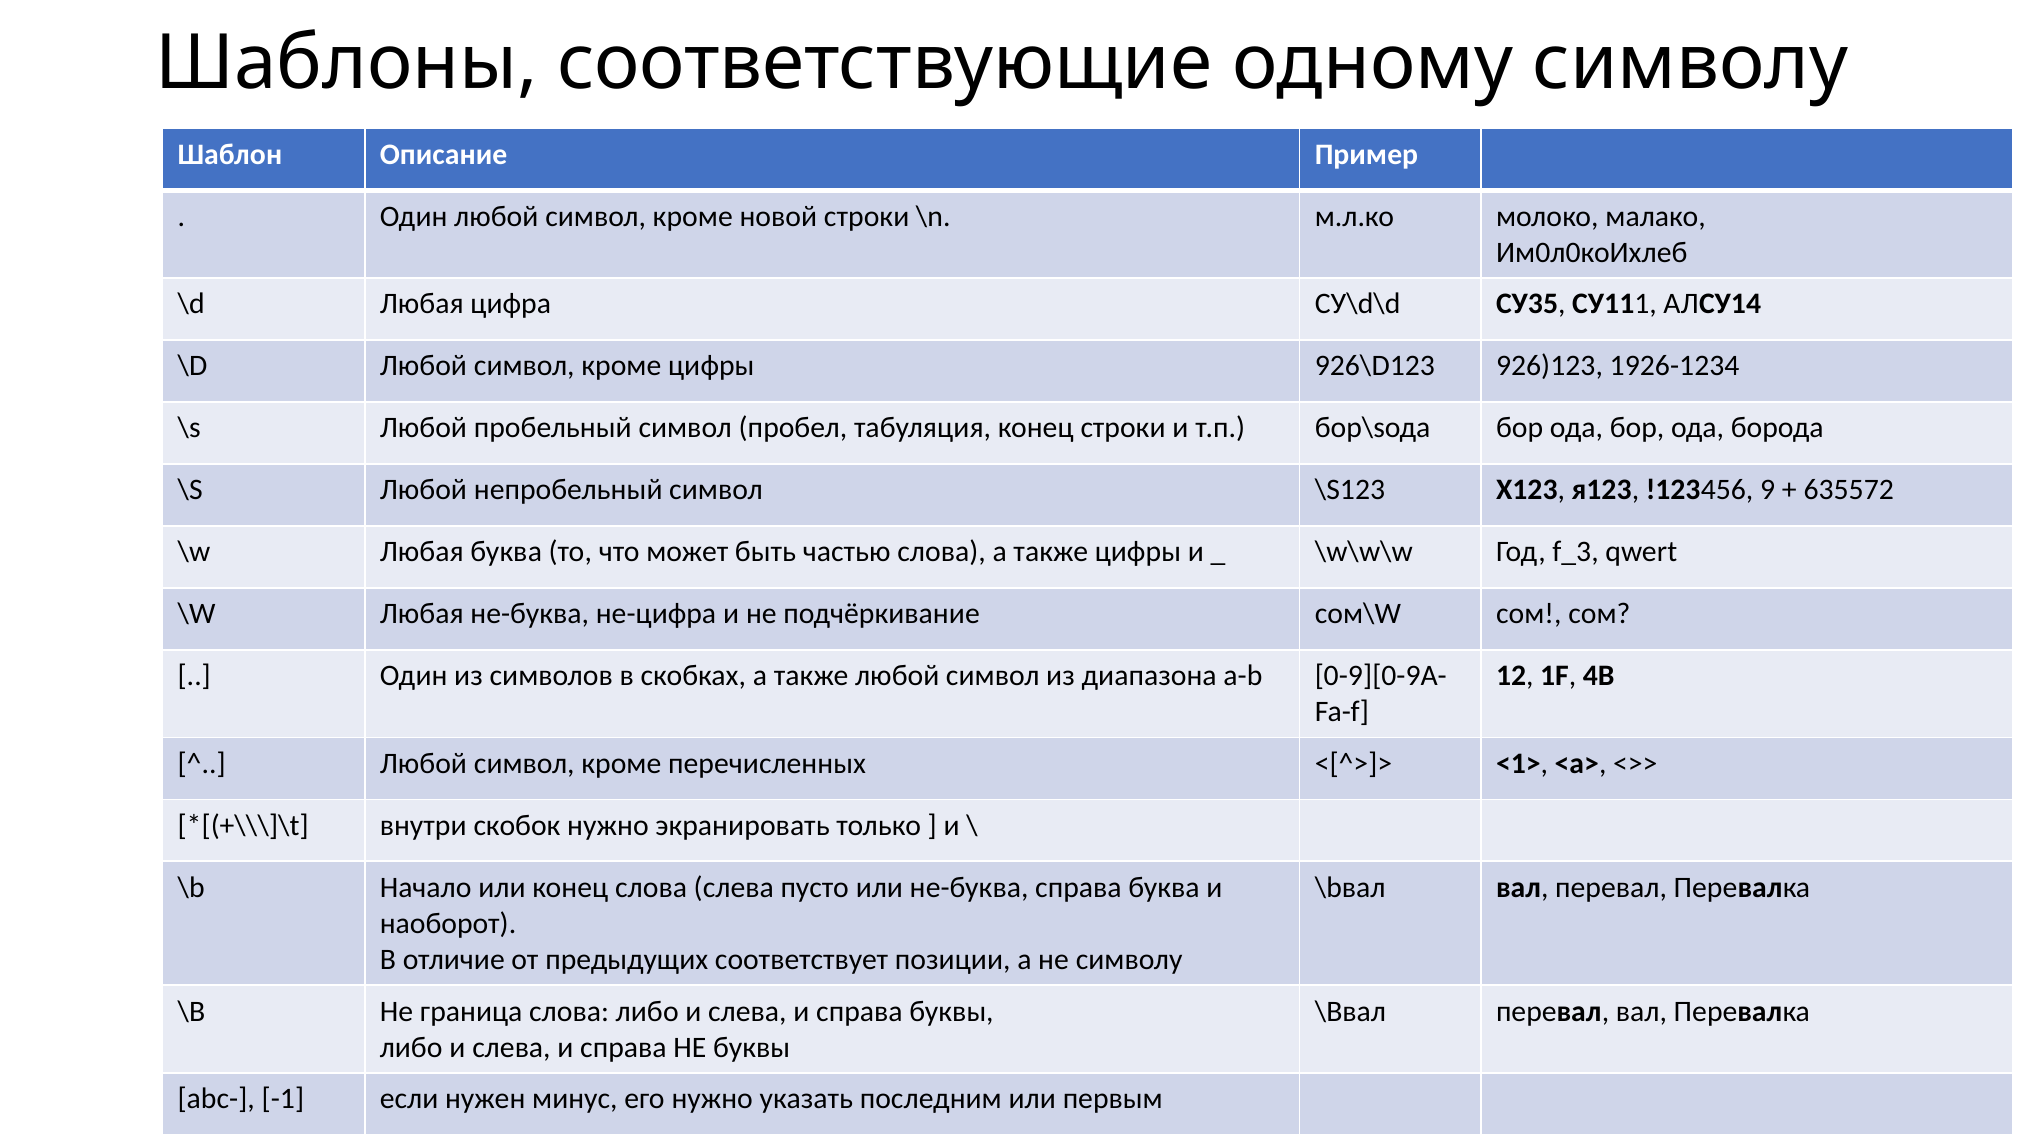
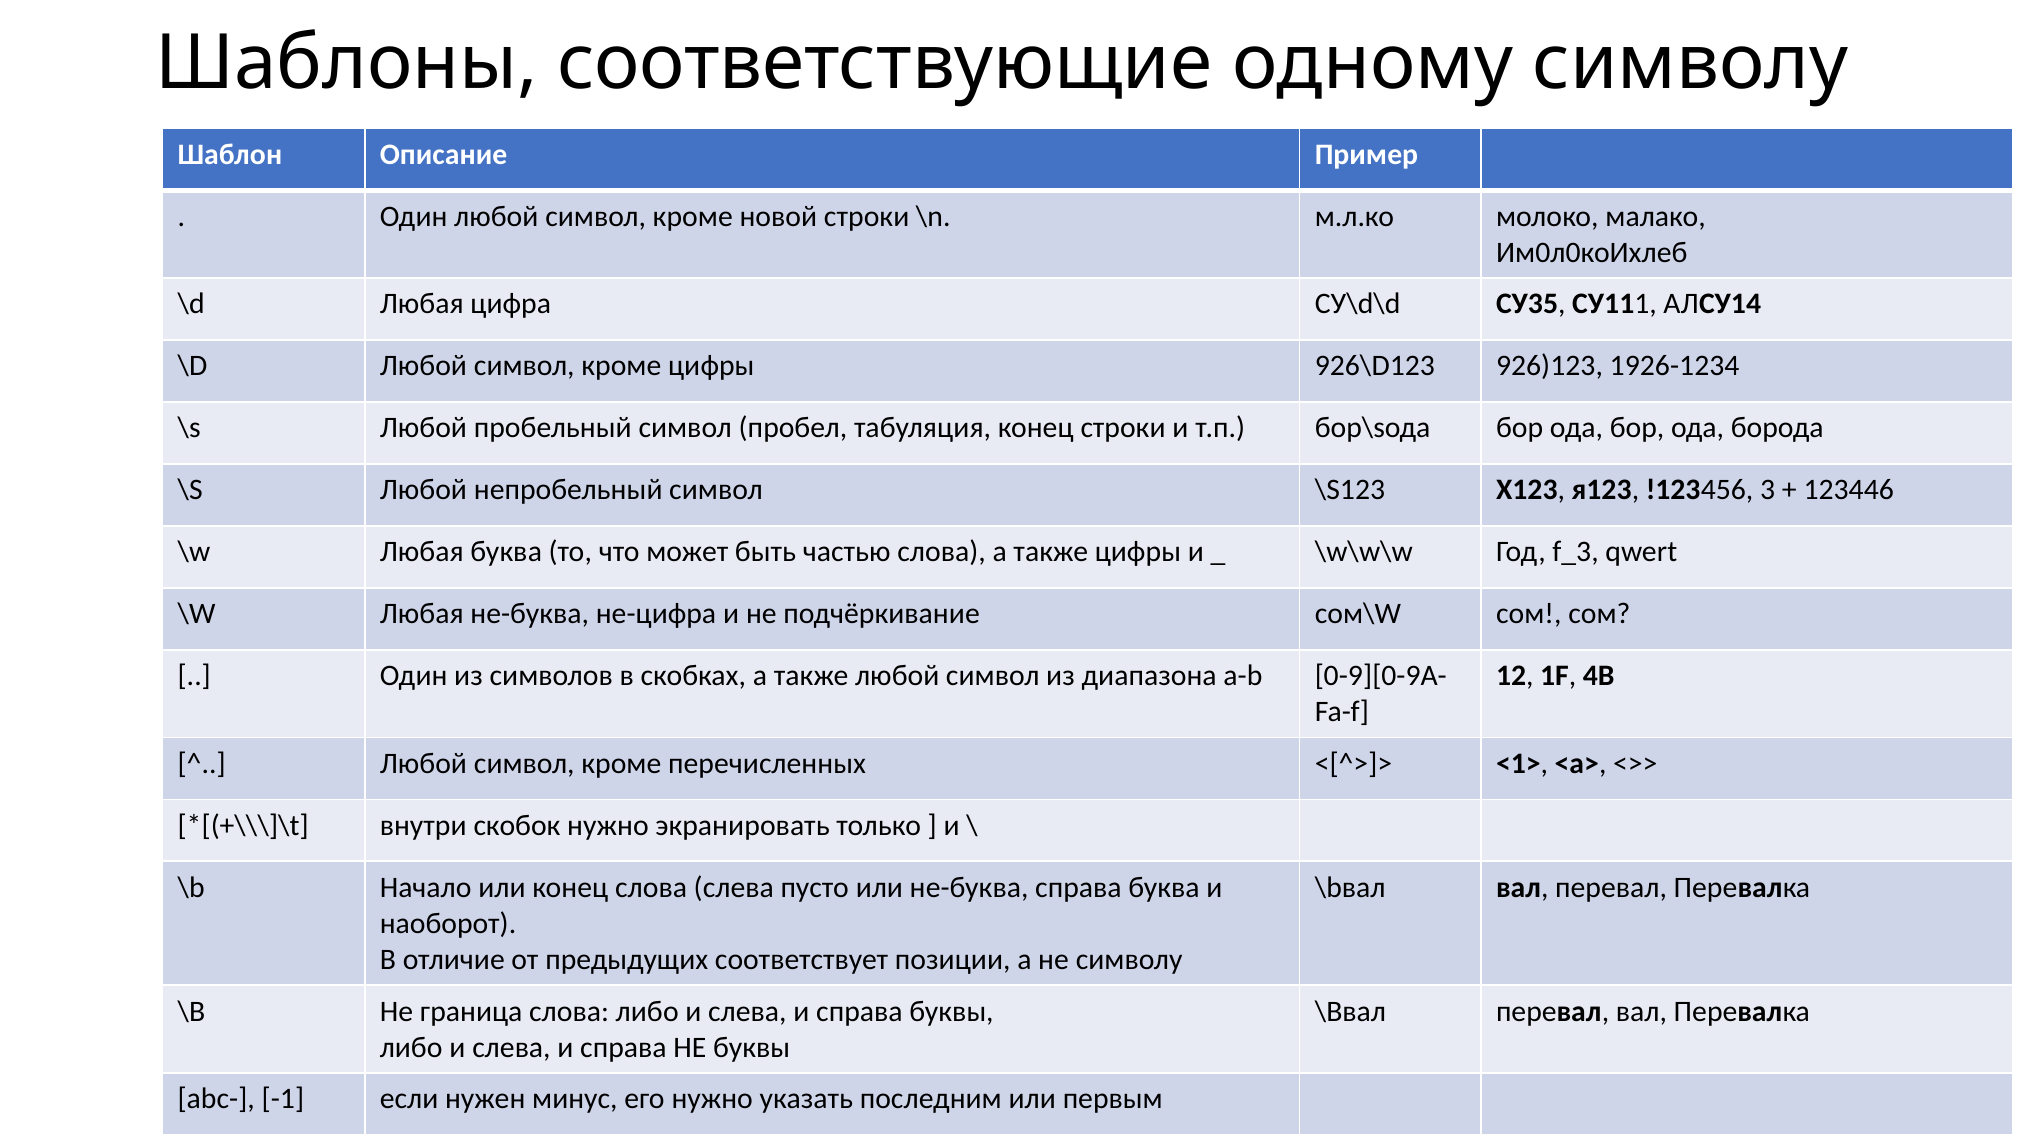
9: 9 -> 3 (1768, 490)
635572: 635572 -> 123446 (1849, 490)
